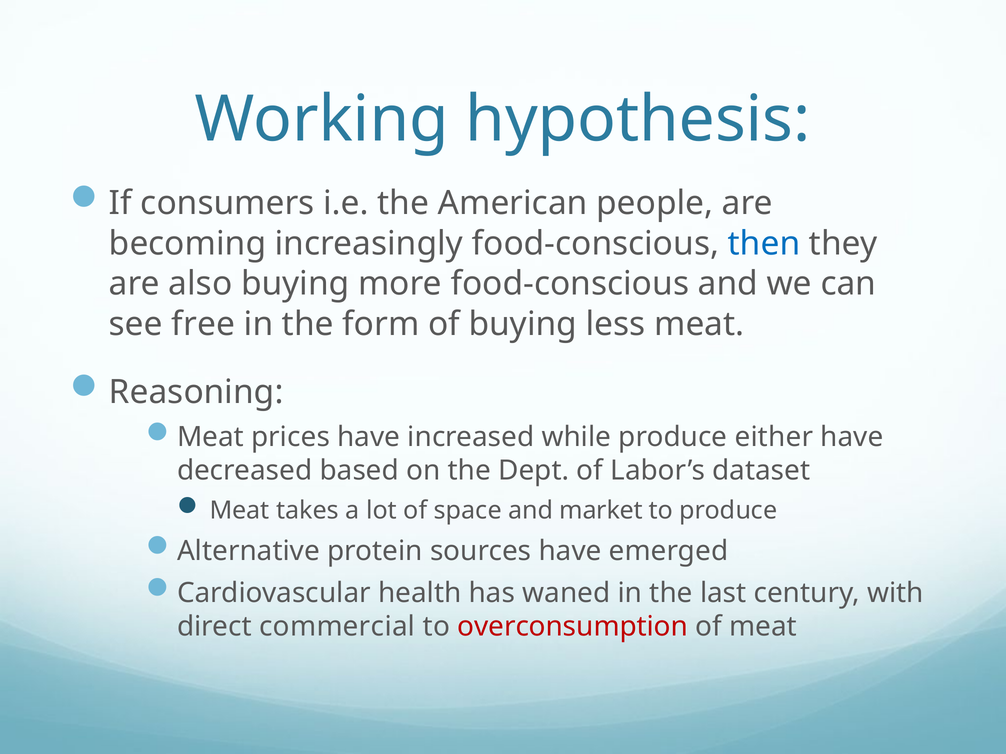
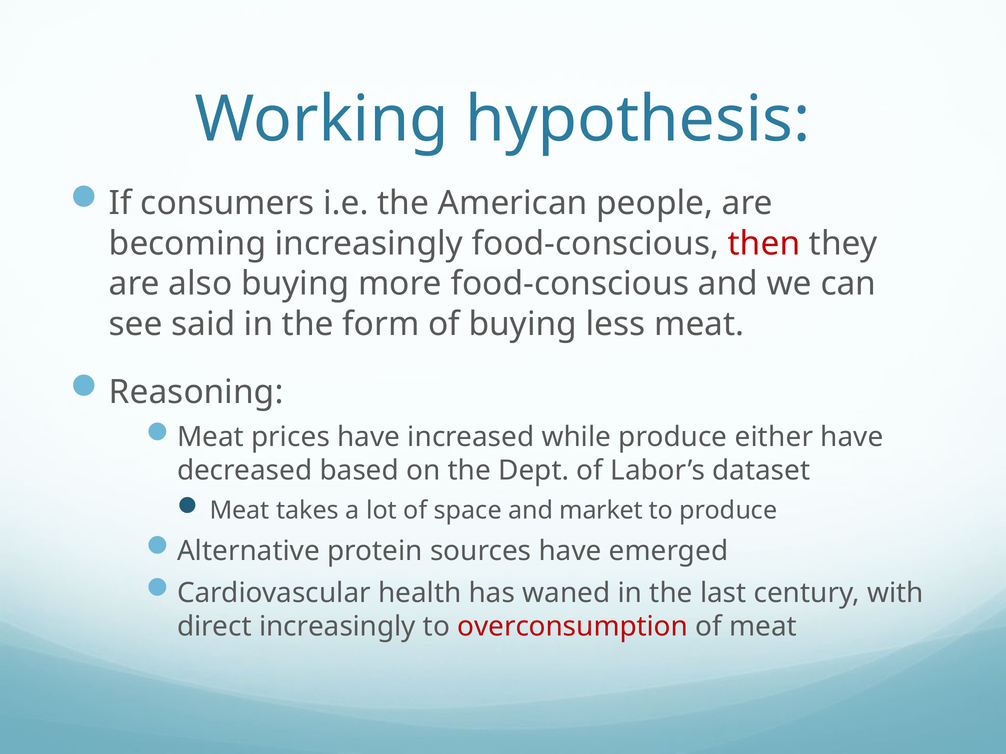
then colour: blue -> red (764, 244)
free: free -> said (203, 324)
direct commercial: commercial -> increasingly (337, 627)
